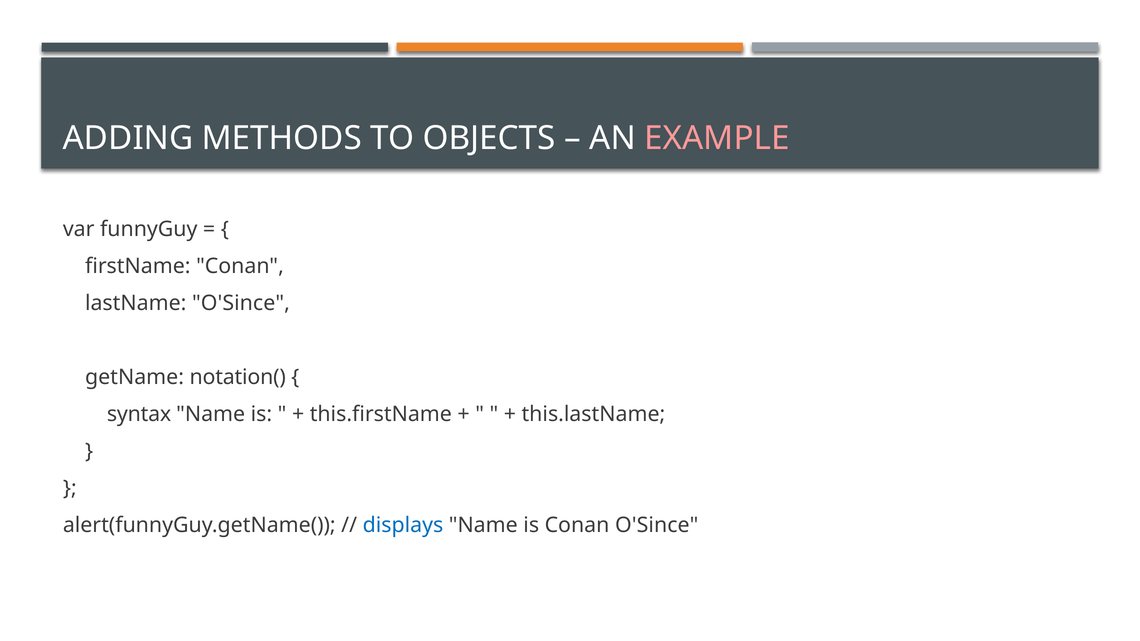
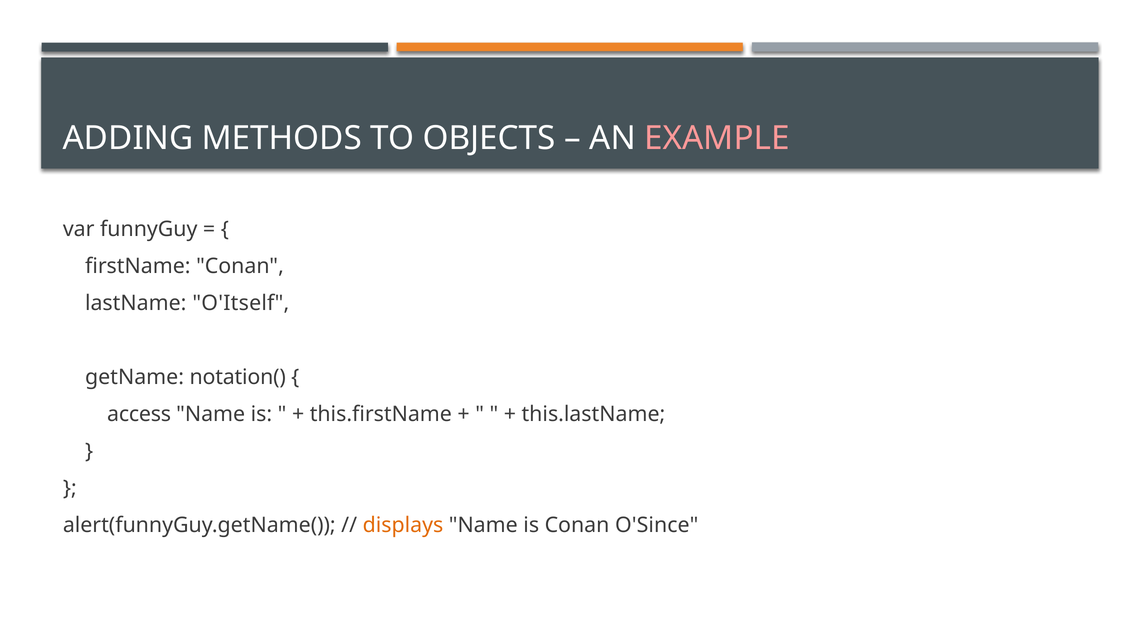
lastName O'Since: O'Since -> O'Itself (241, 303)
syntax: syntax -> access (139, 414)
displays colour: blue -> orange (403, 526)
